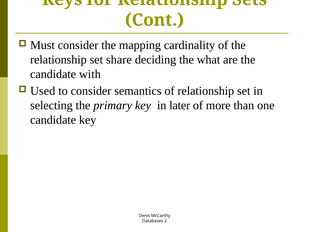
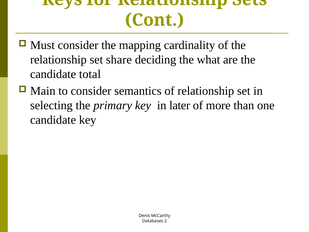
with: with -> total (90, 74)
Used: Used -> Main (43, 91)
